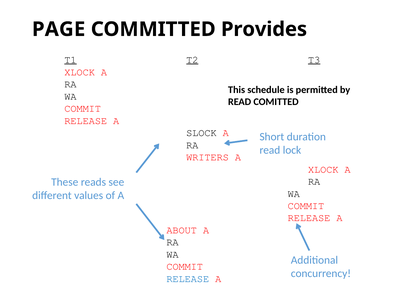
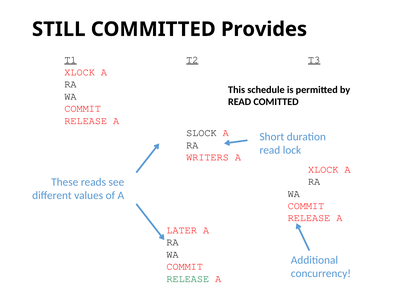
PAGE: PAGE -> STILL (59, 29)
ABOUT: ABOUT -> LATER (182, 231)
RELEASE colour: blue -> green (188, 279)
